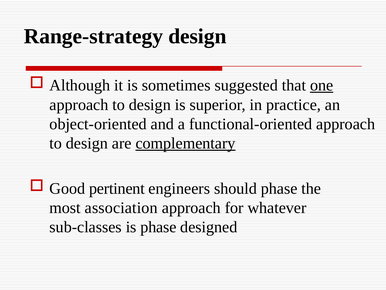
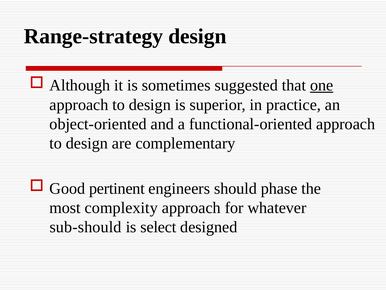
complementary underline: present -> none (185, 143)
association: association -> complexity (121, 207)
sub-classes: sub-classes -> sub-should (86, 227)
is phase: phase -> select (158, 227)
